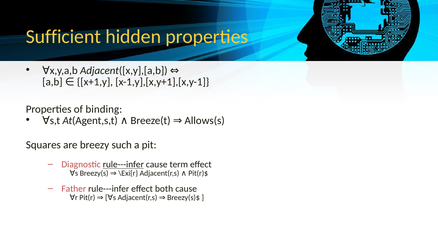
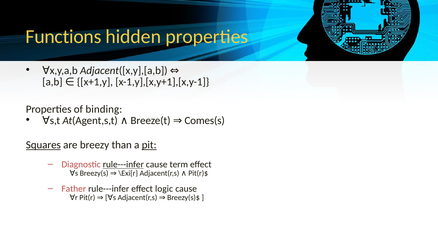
Sufficient: Sufficient -> Functions (63, 37)
Allows(s: Allows(s -> Comes(s (205, 121)
Squares underline: none -> present (43, 145)
such: such -> than (122, 145)
pit underline: none -> present (149, 145)
both: both -> logic (164, 189)
